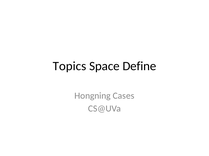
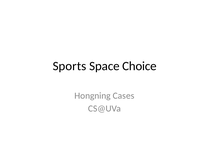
Topics: Topics -> Sports (69, 66)
Define: Define -> Choice (139, 66)
